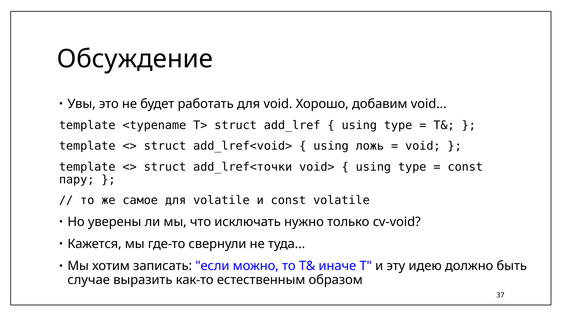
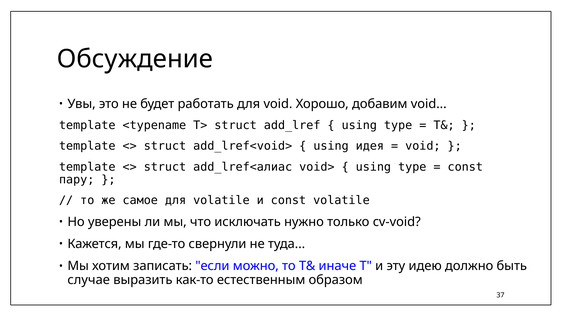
ложь: ложь -> идея (370, 146)
add_lref<точки: add_lref<точки -> add_lref<алиас (243, 167)
